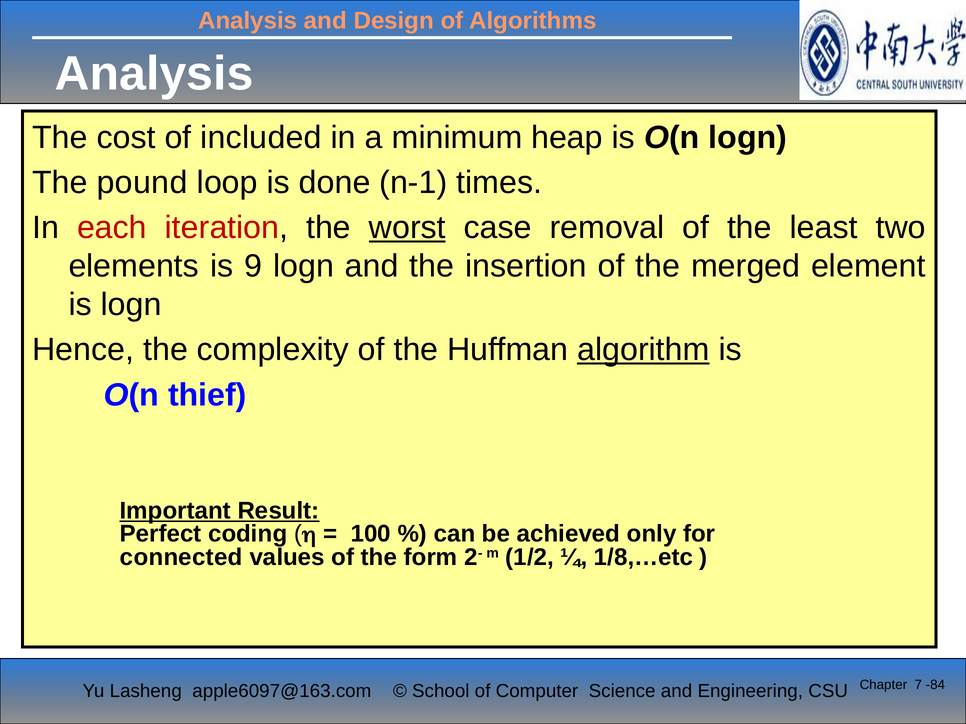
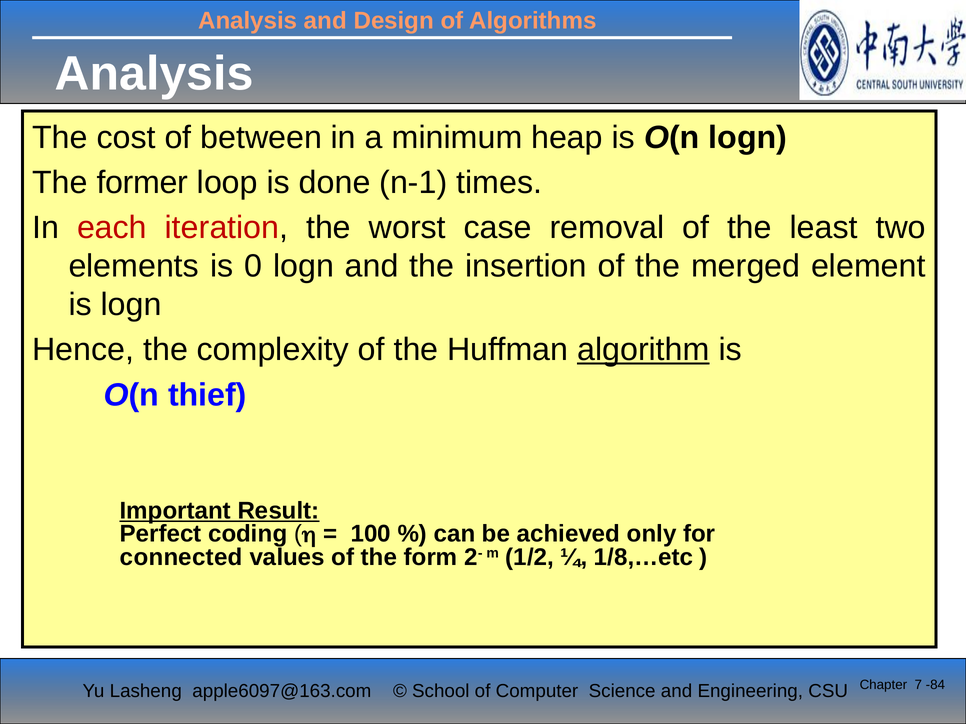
included: included -> between (261, 138)
pound: pound -> former (142, 183)
worst underline: present -> none (407, 228)
9: 9 -> 0 (253, 266)
